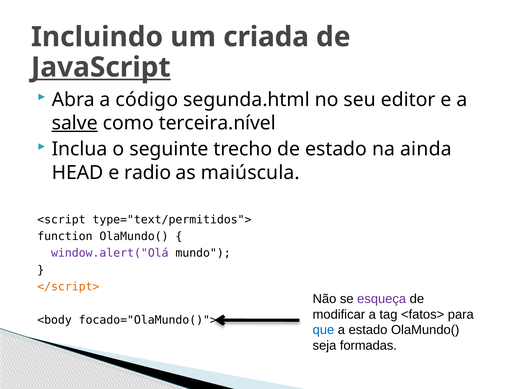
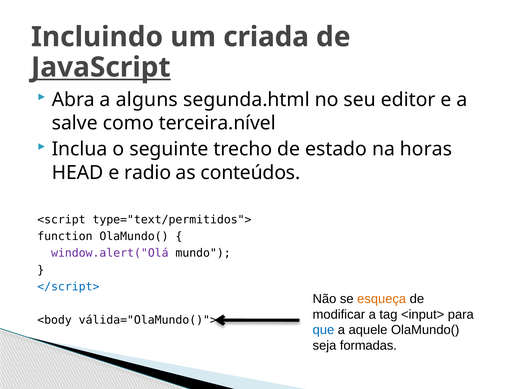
código: código -> alguns (147, 100)
salve underline: present -> none (75, 123)
ainda: ainda -> horas (426, 149)
maiúscula: maiúscula -> conteúdos (250, 172)
</script> colour: orange -> blue (68, 286)
esqueça colour: purple -> orange (382, 299)
<fatos>: <fatos> -> <input> (423, 314)
focado="OlaMundo()">: focado="OlaMundo()"> -> válida="OlaMundo()"> (148, 320)
a estado: estado -> aquele (368, 330)
